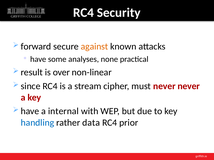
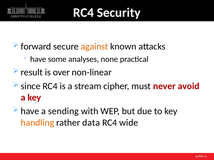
never never: never -> avoid (189, 86)
internal: internal -> sending (63, 112)
handling colour: blue -> orange (37, 123)
prior: prior -> wide (129, 123)
